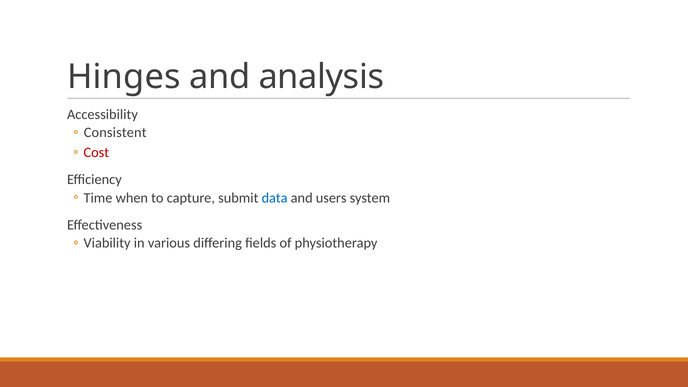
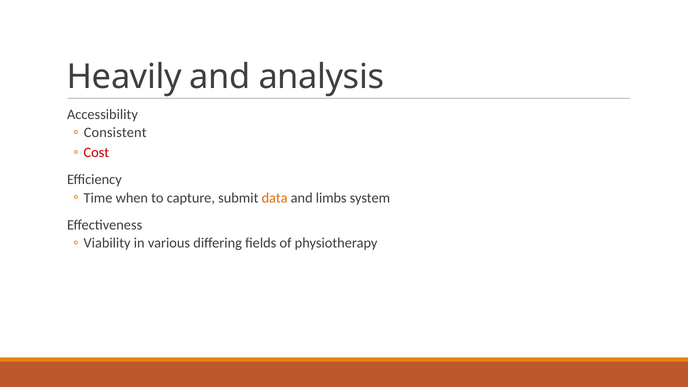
Hinges: Hinges -> Heavily (124, 77)
data colour: blue -> orange (275, 198)
users: users -> limbs (331, 198)
